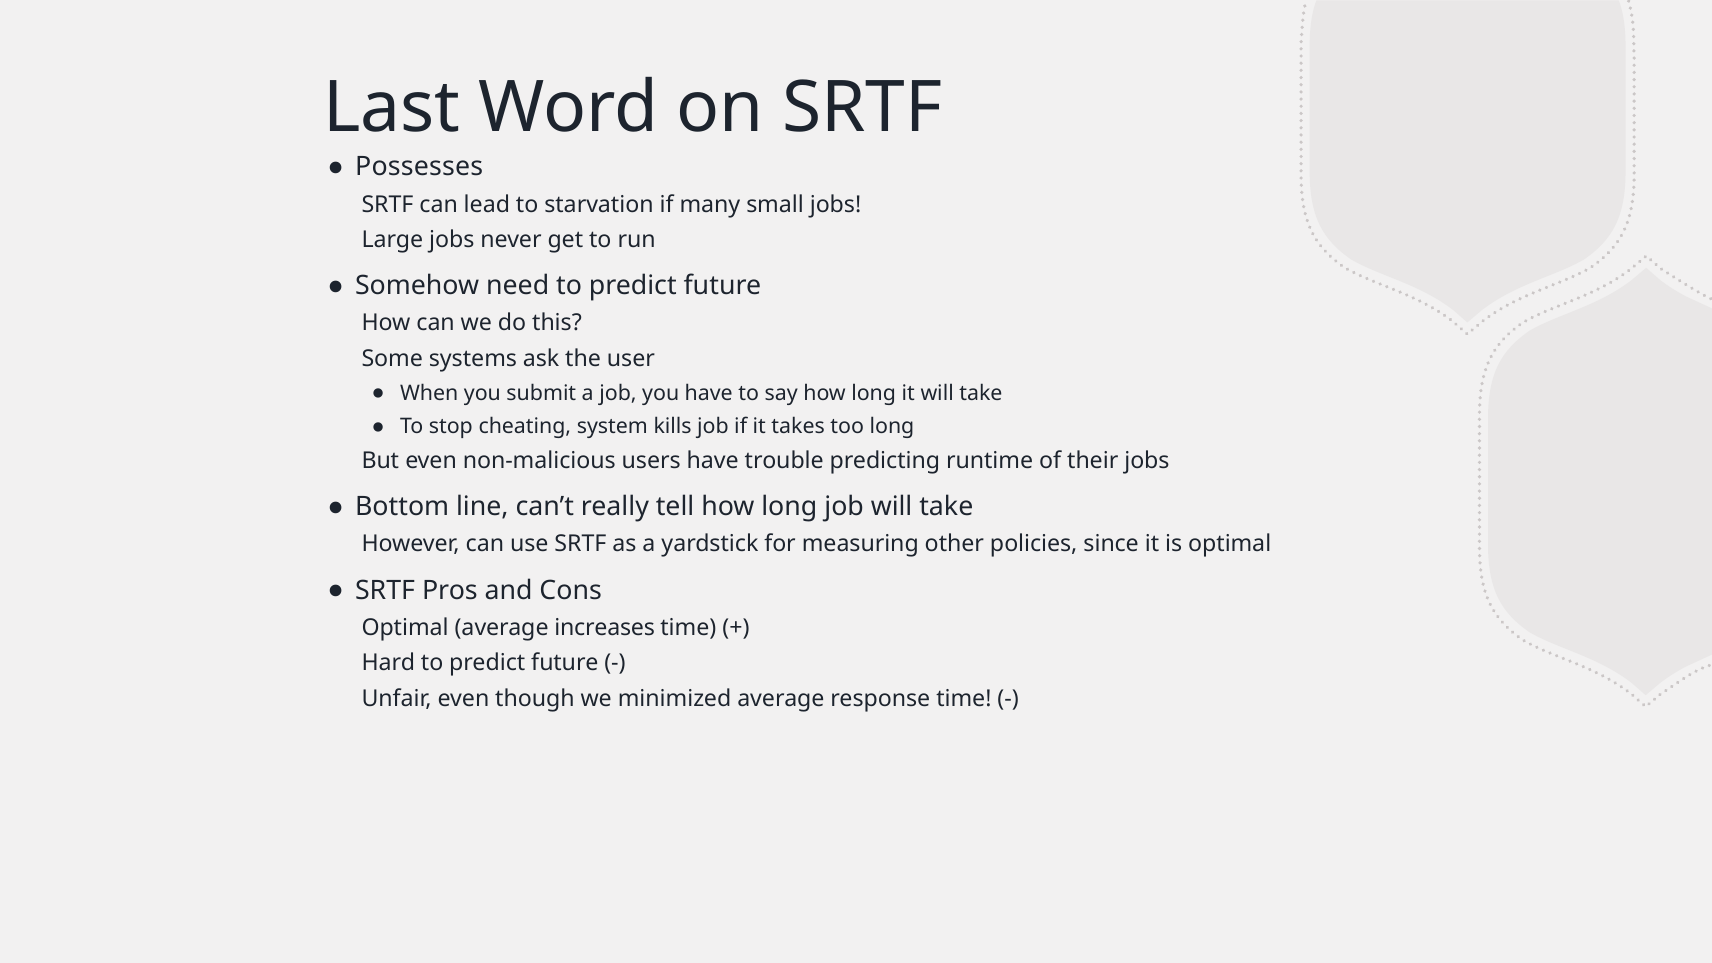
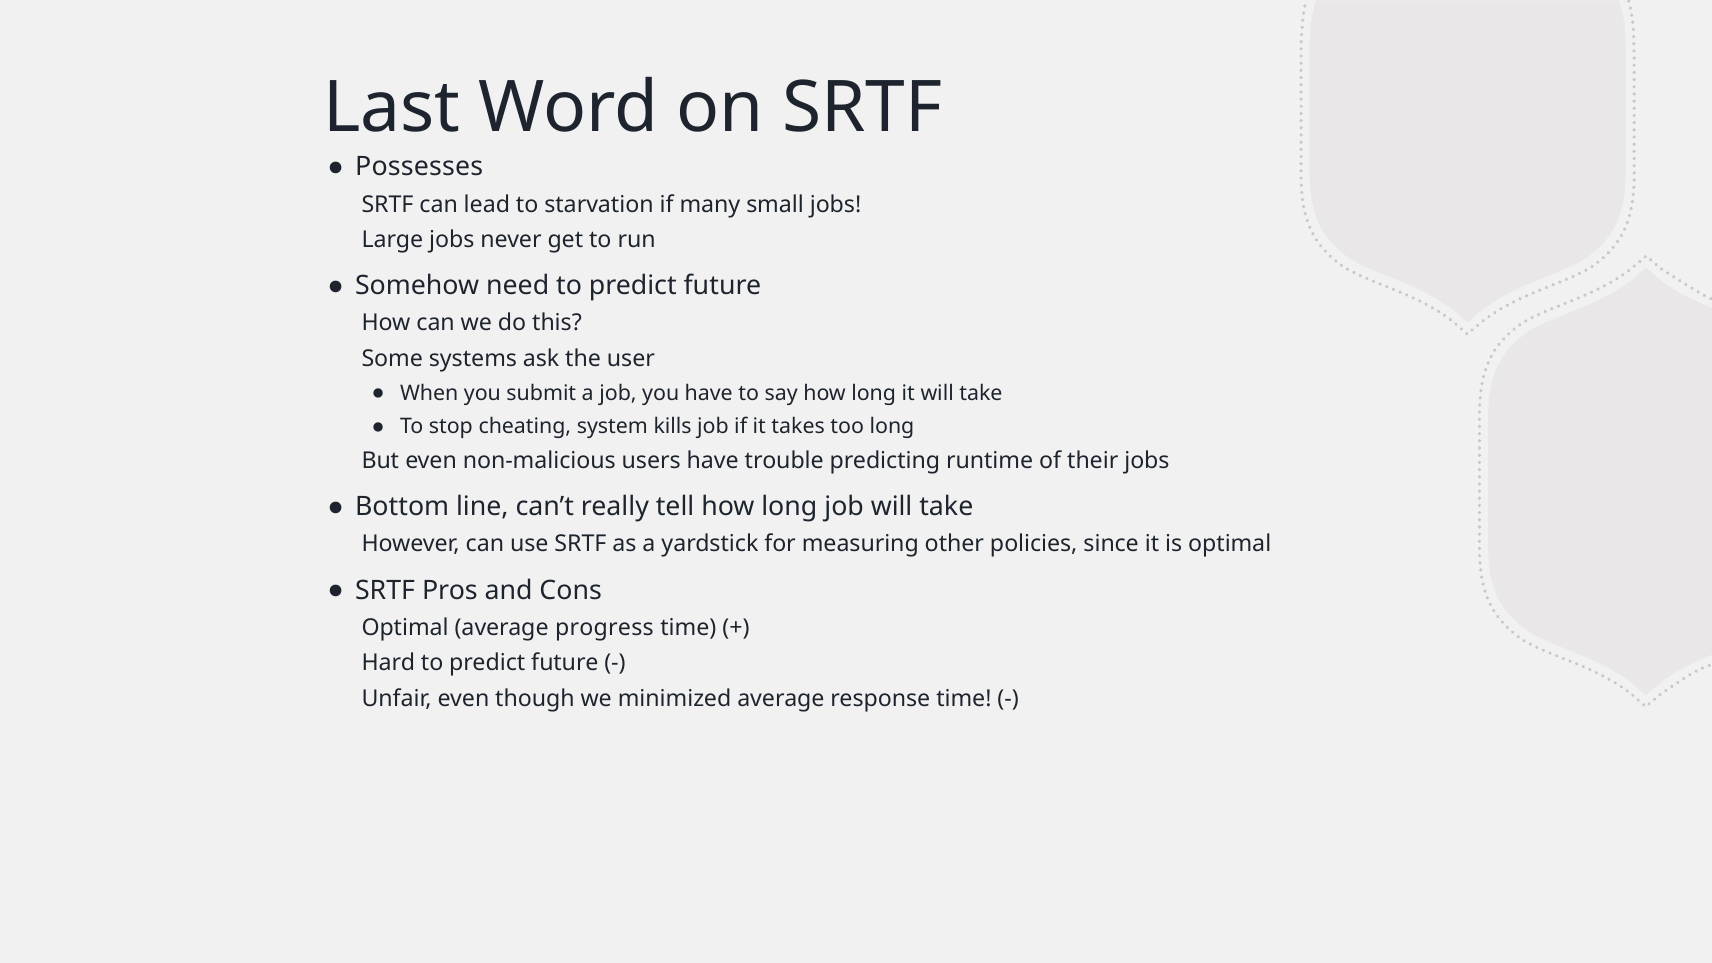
increases: increases -> progress (604, 628)
